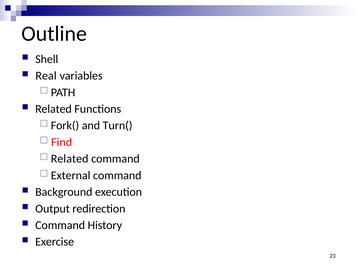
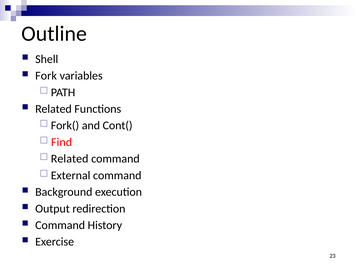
Real: Real -> Fork (46, 76)
Turn(: Turn( -> Cont( (118, 126)
